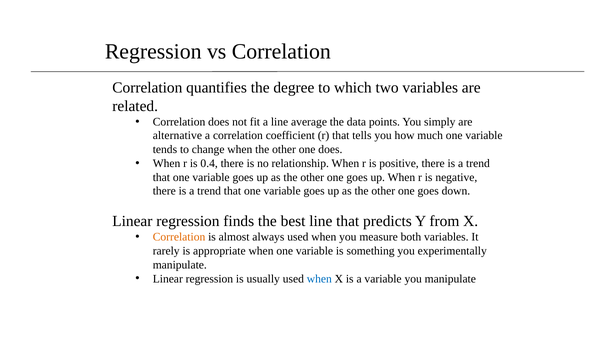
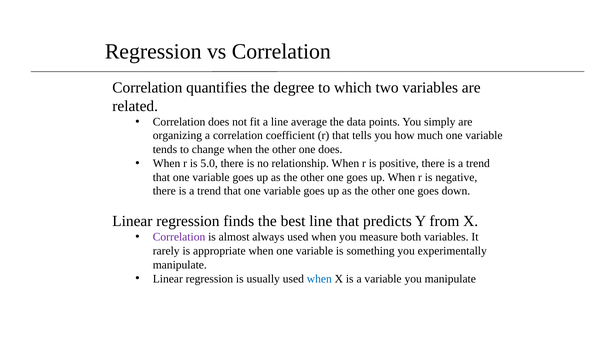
alternative: alternative -> organizing (177, 136)
0.4: 0.4 -> 5.0 (209, 164)
Correlation colour: orange -> purple (179, 238)
